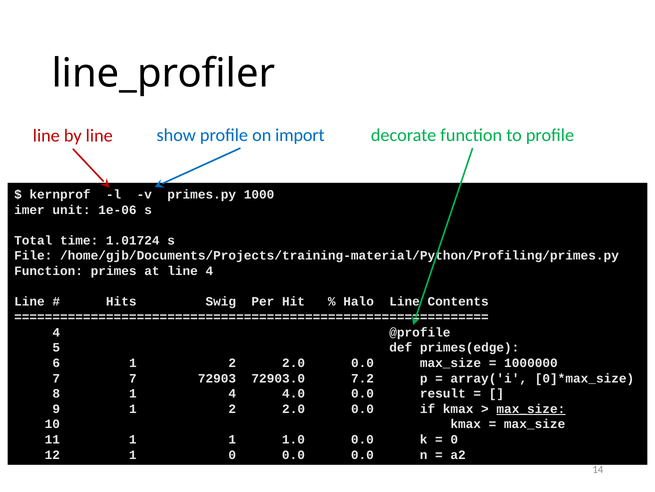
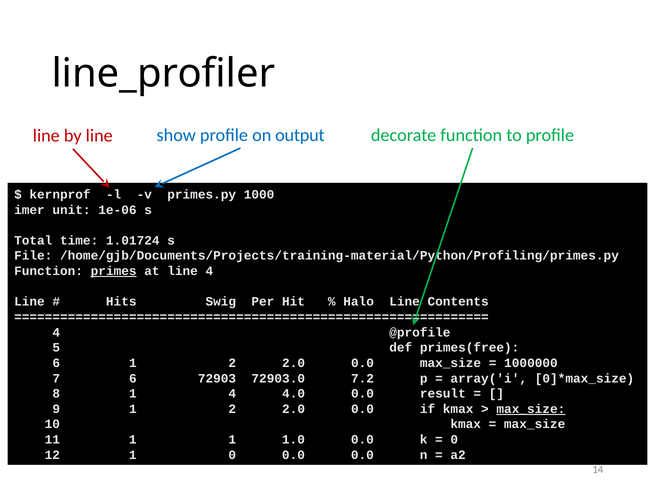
import: import -> output (300, 135)
primes underline: none -> present (114, 271)
primes(edge: primes(edge -> primes(free (470, 347)
7 7: 7 -> 6 (133, 378)
